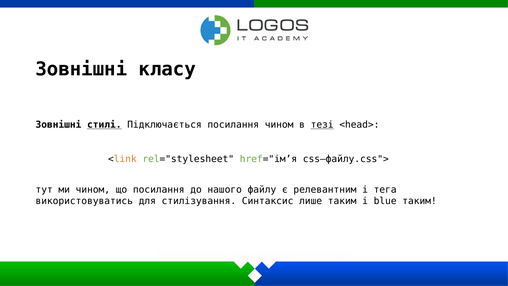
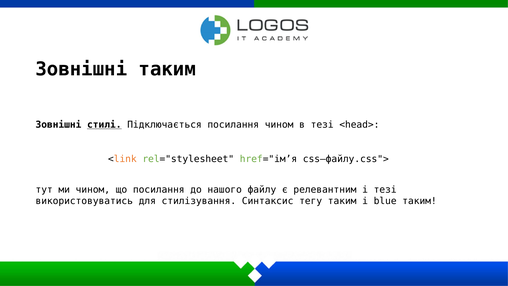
Зовнішні класу: класу -> таким (167, 69)
тезі underline: present -> none (322, 125)
і тега: тега -> тезі (385, 189)
лише: лише -> тегу (311, 201)
